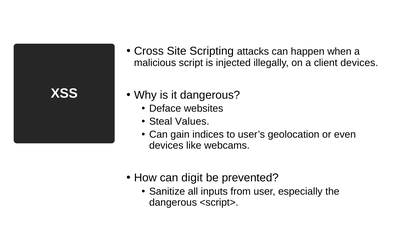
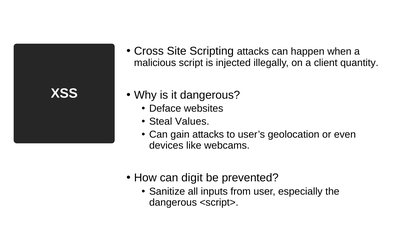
client devices: devices -> quantity (359, 63)
gain indices: indices -> attacks (208, 135)
